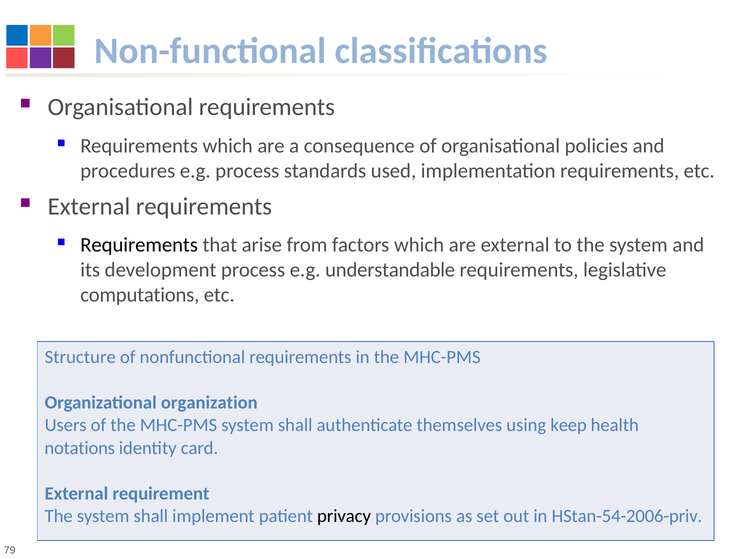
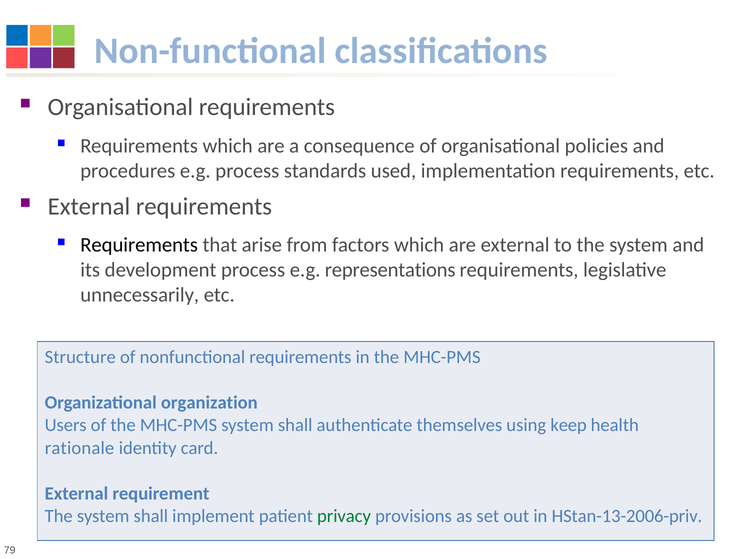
understandable: understandable -> representations (390, 270)
computations: computations -> unnecessarily (140, 295)
notations: notations -> rationale (80, 448)
privacy colour: black -> green (344, 516)
HStan-54-2006-priv: HStan-54-2006-priv -> HStan-13-2006-priv (627, 516)
